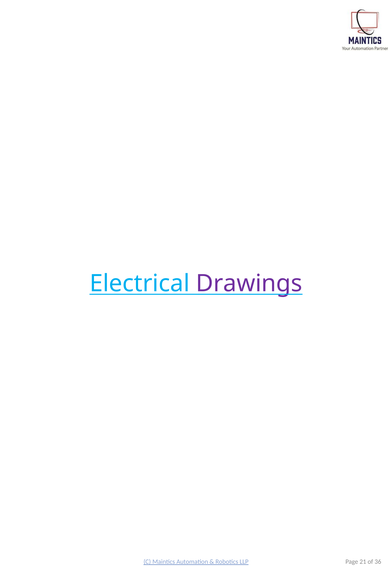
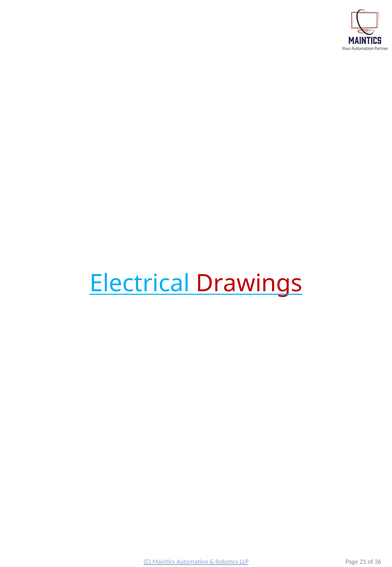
Drawings colour: purple -> red (249, 283)
